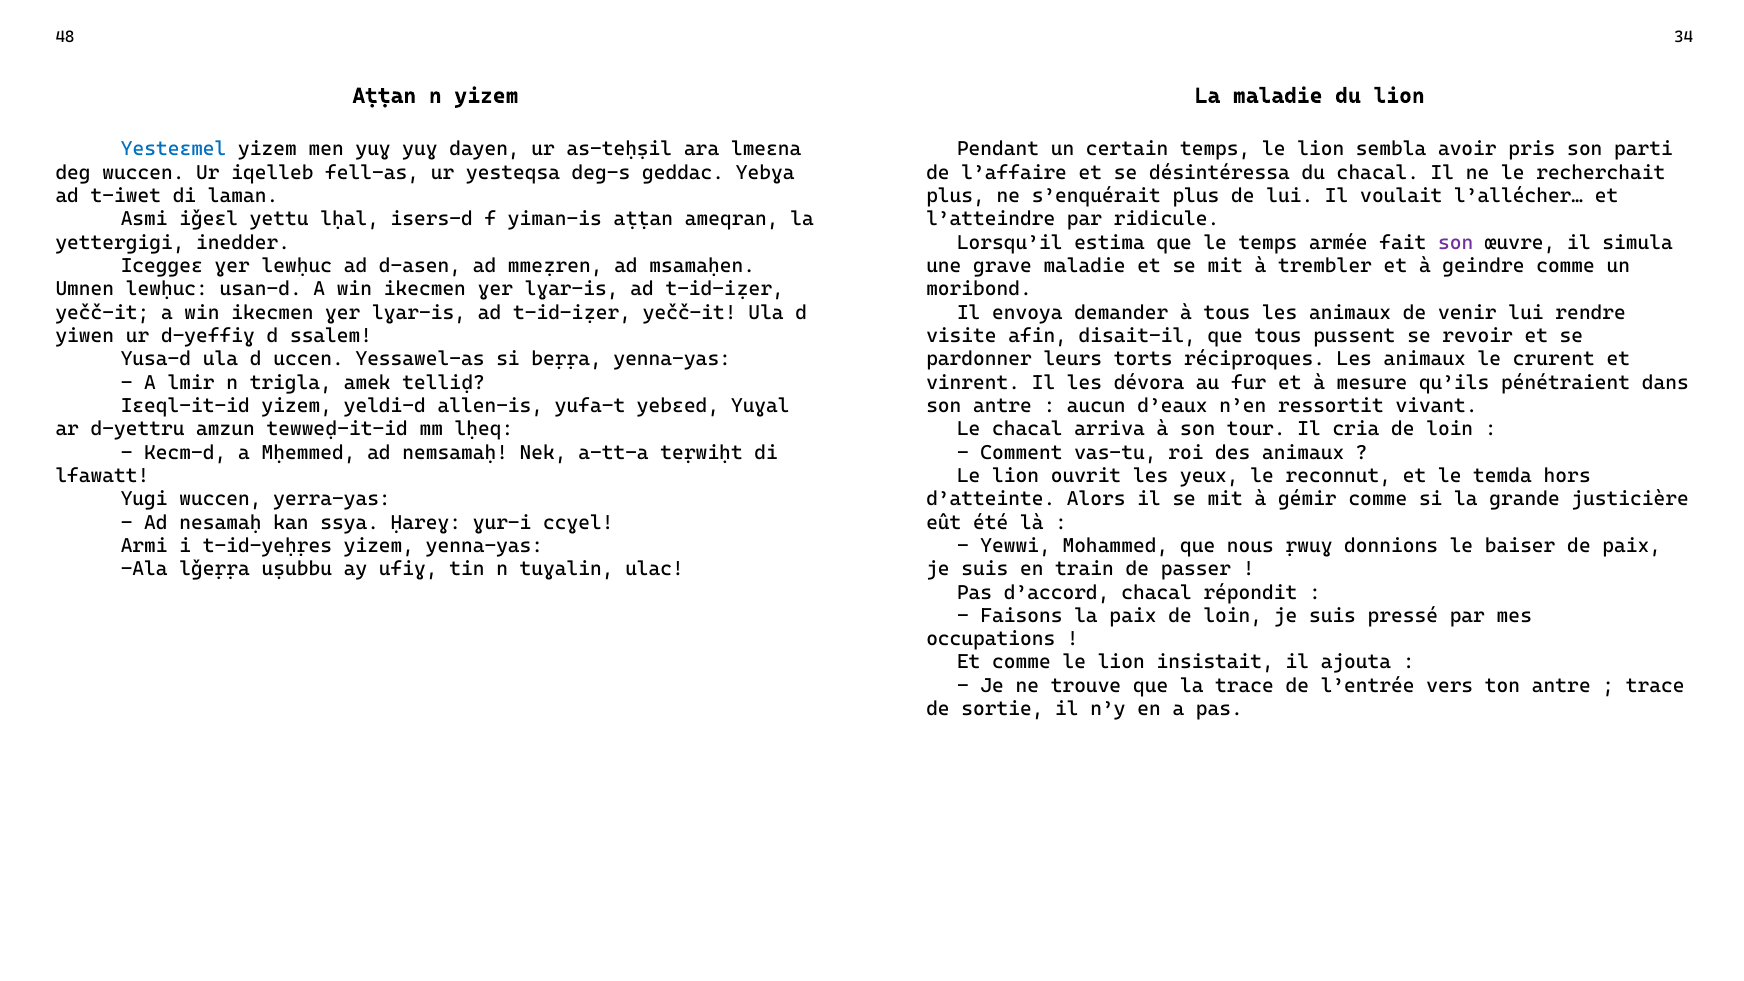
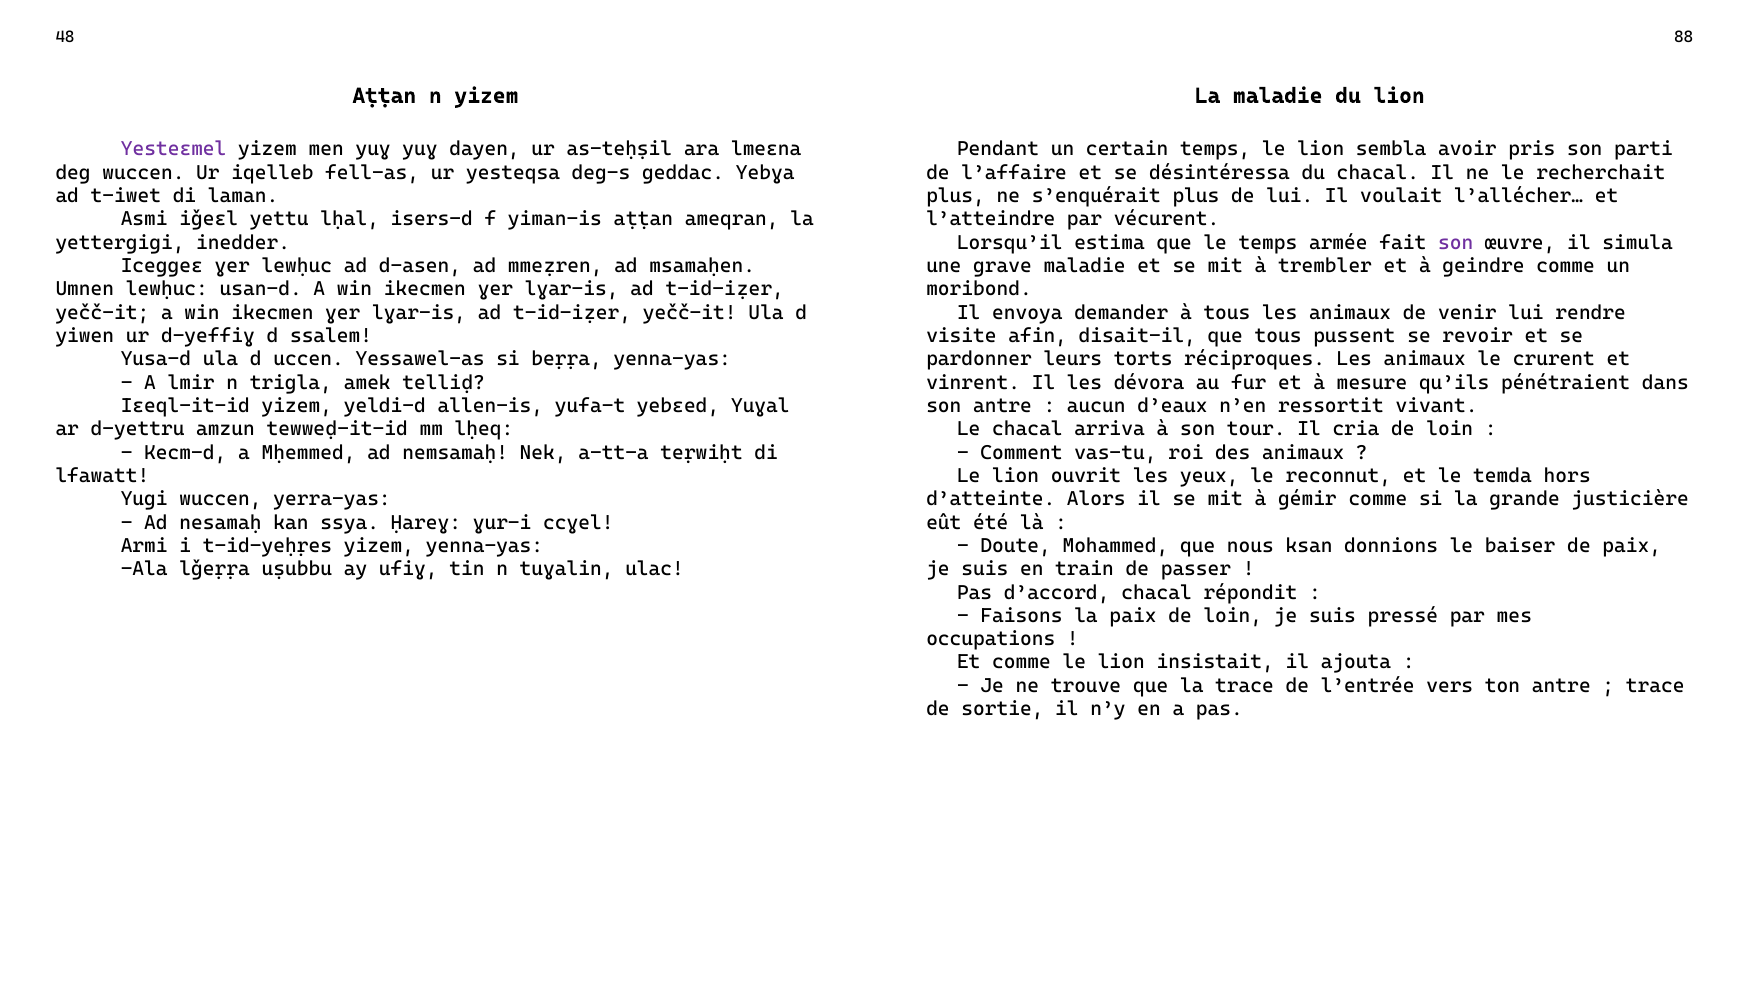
34: 34 -> 88 (1684, 38)
Yesteɛmel colour: blue -> purple (174, 149)
ridicule: ridicule -> vécurent (1167, 219)
Yewwi: Yewwi -> Doute (1016, 546)
ṛwuɣ: ṛwuɣ -> ksan (1309, 546)
